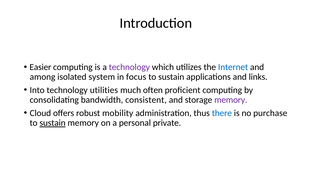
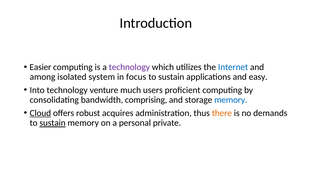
links: links -> easy (258, 77)
utilities: utilities -> venture (104, 90)
often: often -> users (153, 90)
consistent: consistent -> comprising (146, 100)
memory colour: purple -> blue (231, 100)
Cloud underline: none -> present (40, 113)
mobility: mobility -> acquires (118, 113)
there colour: blue -> orange (222, 113)
purchase: purchase -> demands (270, 113)
